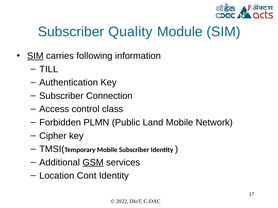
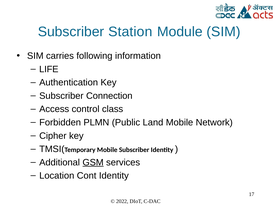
Quality: Quality -> Station (130, 32)
SIM underline: present -> none (35, 56)
TILL: TILL -> LIFE (49, 69)
